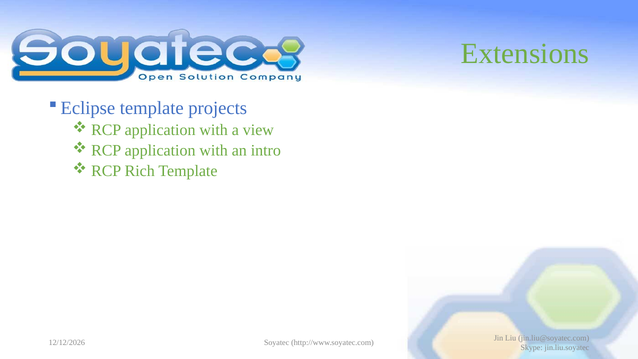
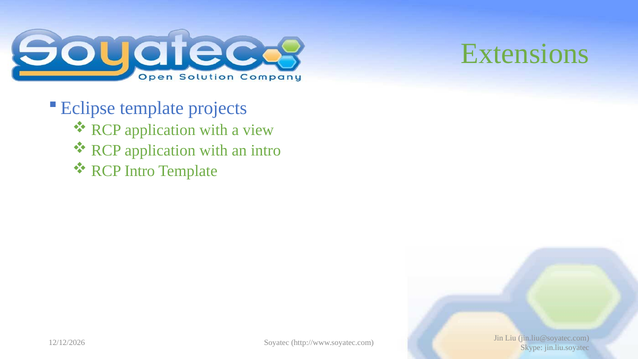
RCP Rich: Rich -> Intro (140, 171)
